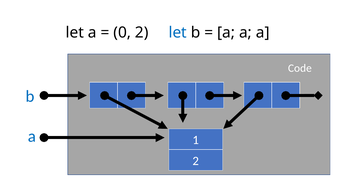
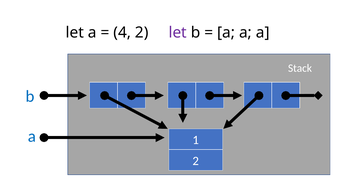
0: 0 -> 4 (122, 33)
let colour: blue -> purple (178, 33)
Code: Code -> Stack (300, 68)
